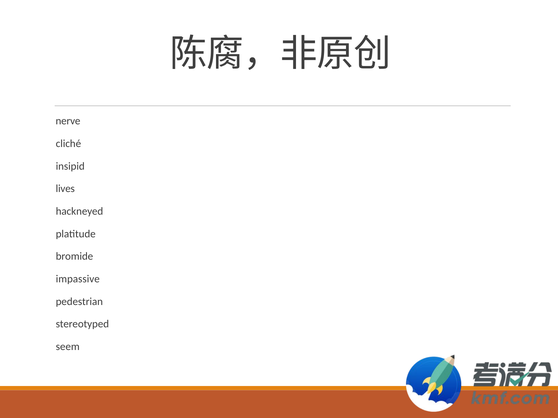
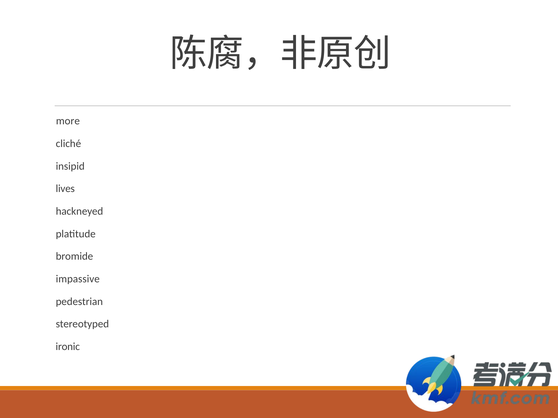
nerve: nerve -> more (68, 121)
seem: seem -> ironic (68, 347)
